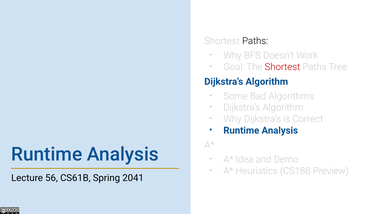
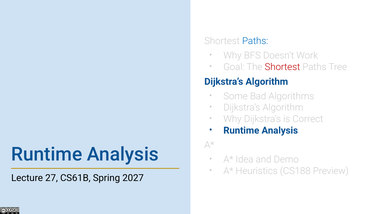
Paths colour: black -> blue (255, 41)
56: 56 -> 27 (52, 178)
2041: 2041 -> 2027 (133, 178)
